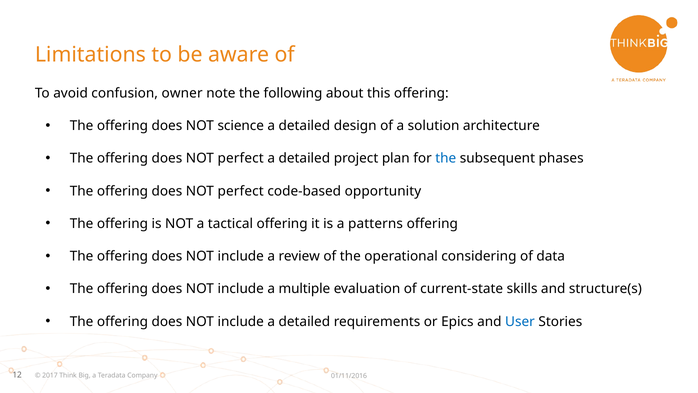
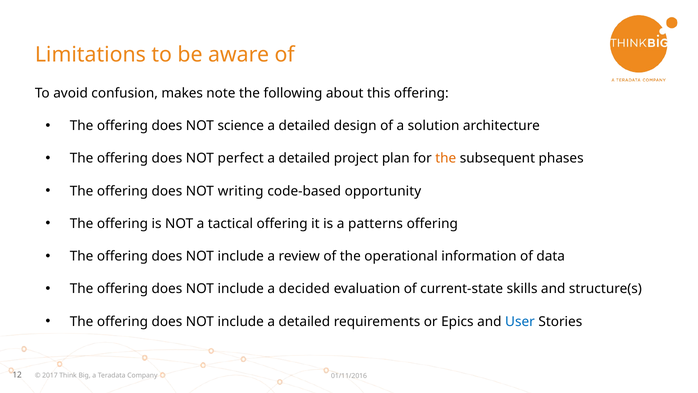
owner: owner -> makes (182, 93)
the colour: blue -> orange (446, 158)
perfect: perfect -> writing (241, 191)
considering: considering -> information (479, 256)
multiple: multiple -> decided (304, 289)
